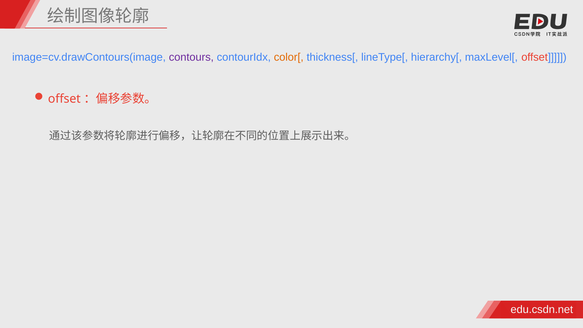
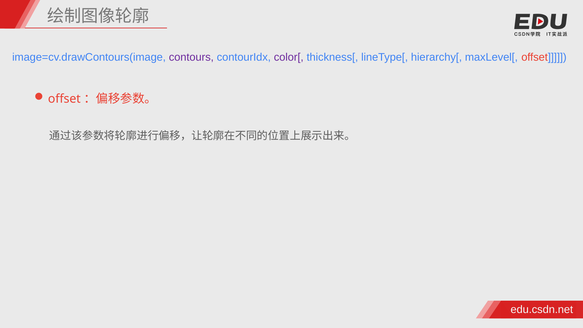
color[ colour: orange -> purple (289, 57)
